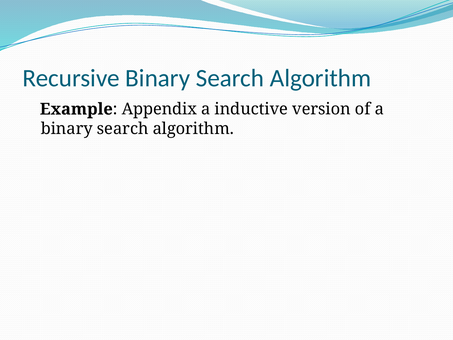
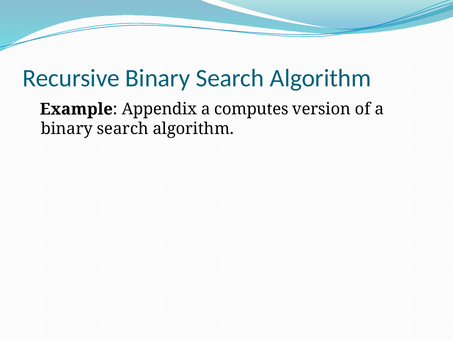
inductive: inductive -> computes (251, 109)
